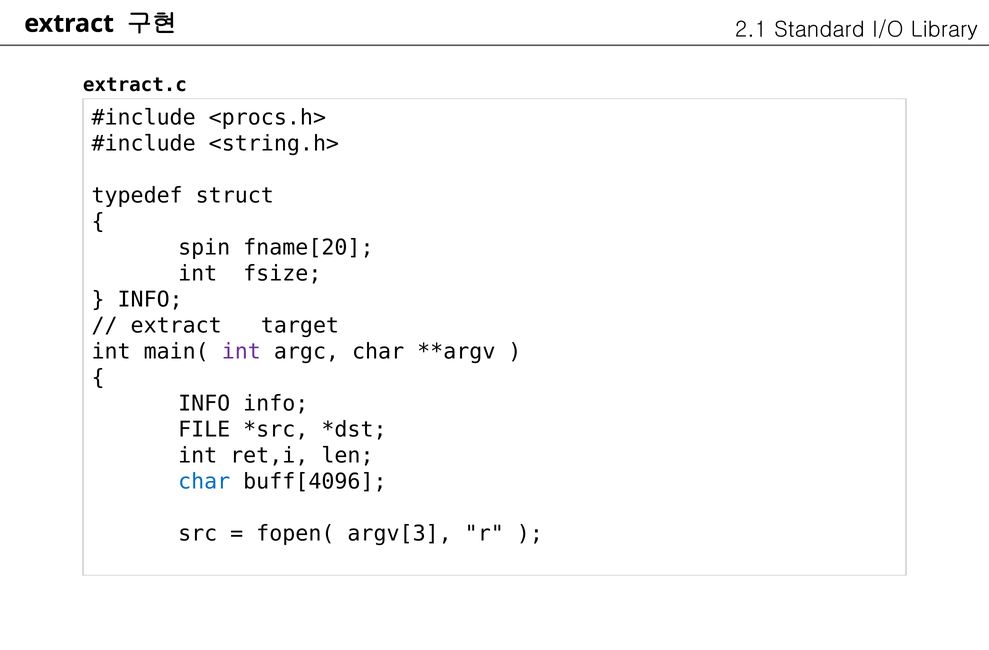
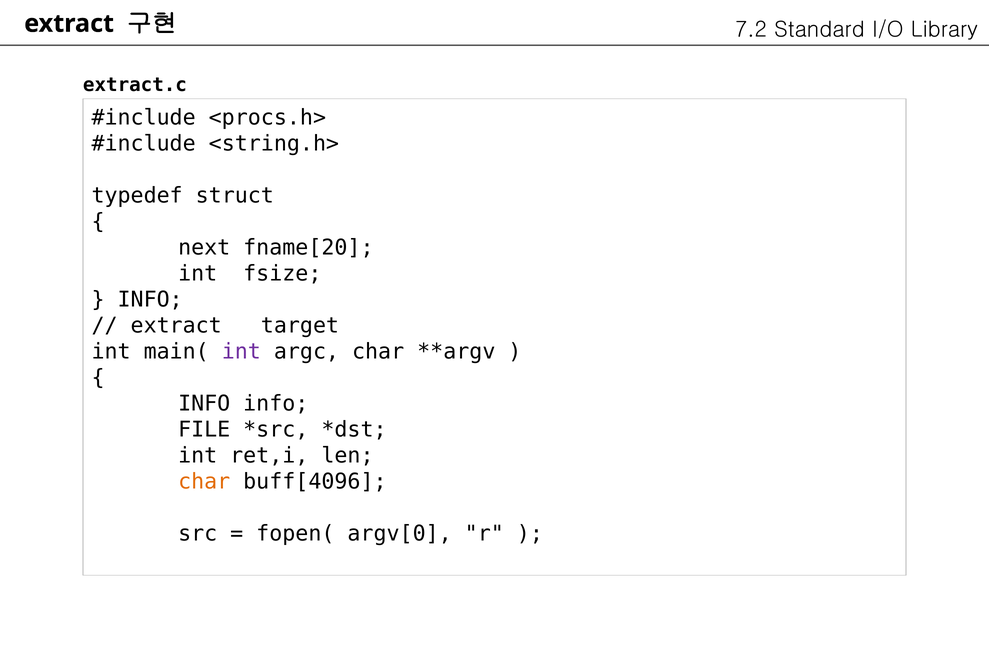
2.1: 2.1 -> 7.2 (751, 30)
spin: spin -> next (204, 247)
char colour: blue -> orange (204, 481)
argv[3: argv[3 -> argv[0 (400, 533)
